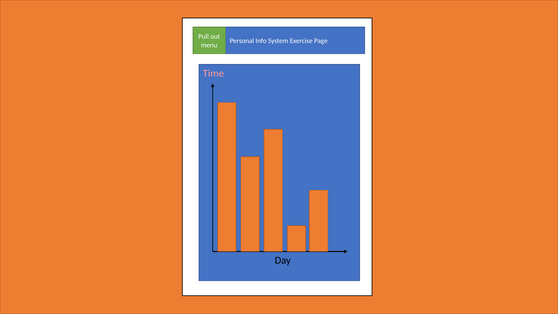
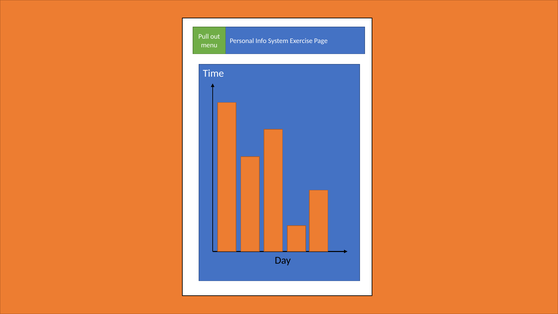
Time colour: pink -> white (213, 73)
